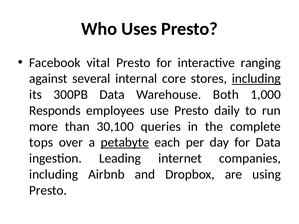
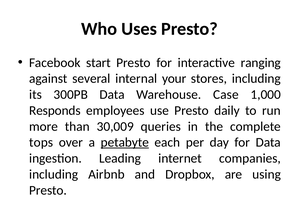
vital: vital -> start (98, 63)
core: core -> your (174, 79)
including underline: present -> none (256, 79)
Both: Both -> Case (226, 95)
30,100: 30,100 -> 30,009 (115, 127)
